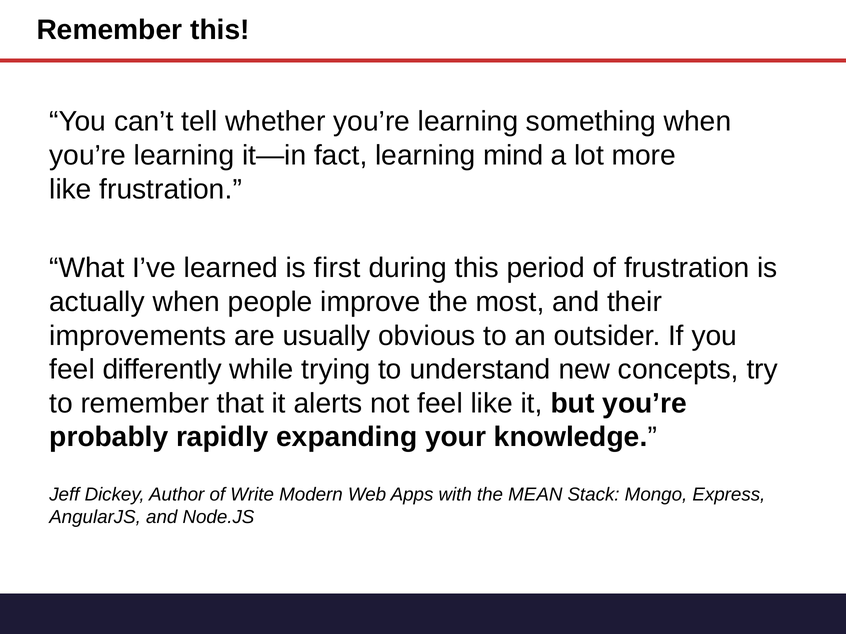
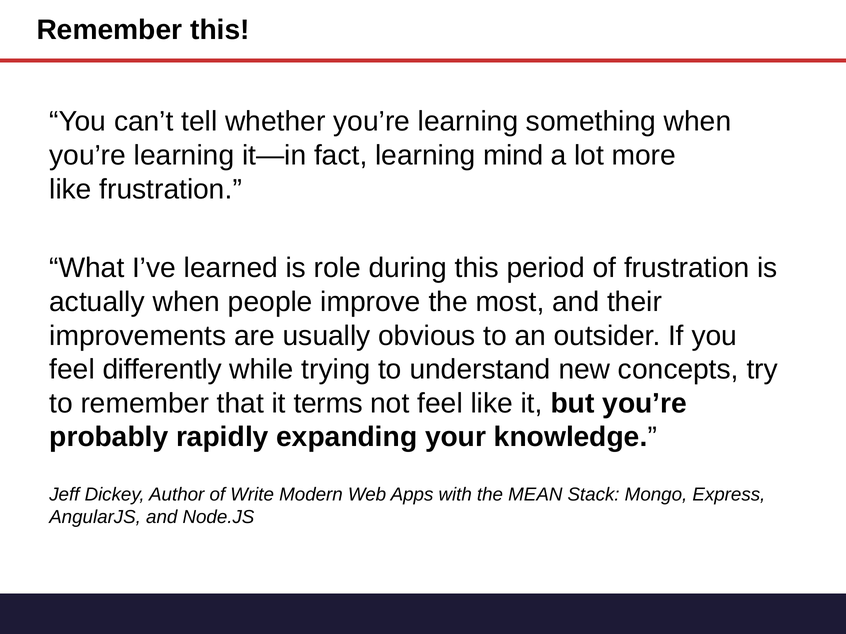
first: first -> role (337, 268)
alerts: alerts -> terms (328, 404)
